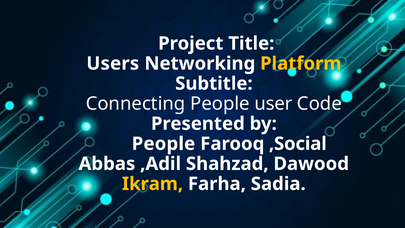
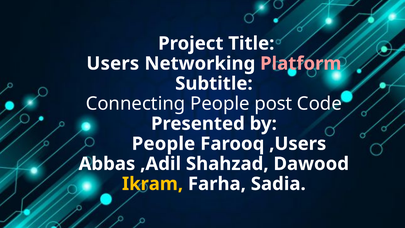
Platform colour: yellow -> pink (301, 63)
user: user -> post (273, 104)
,Social: ,Social -> ,Users (298, 144)
